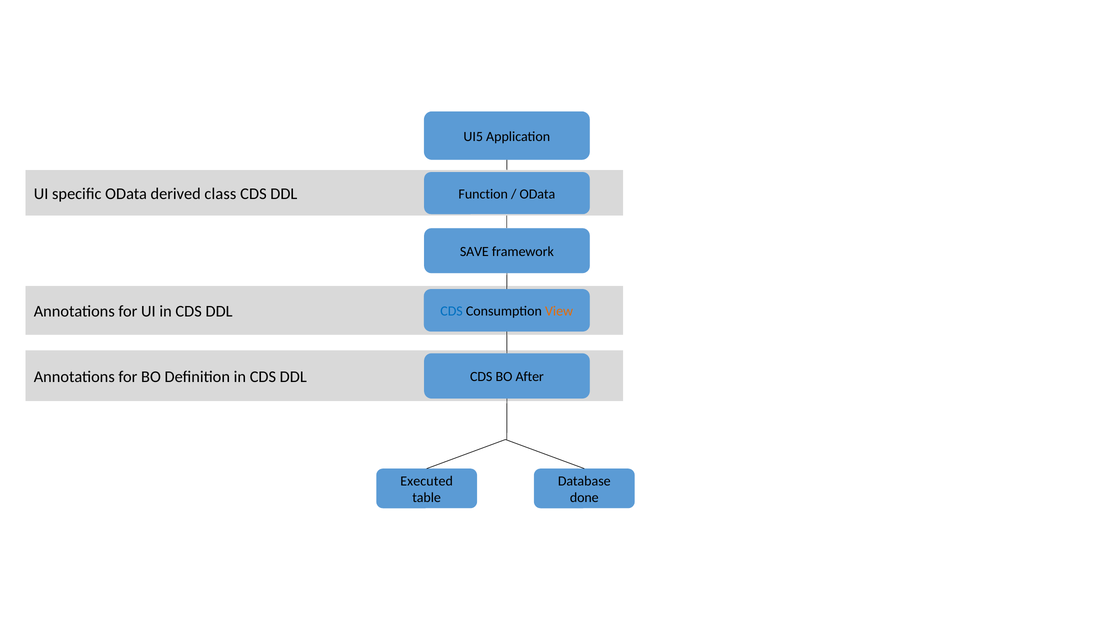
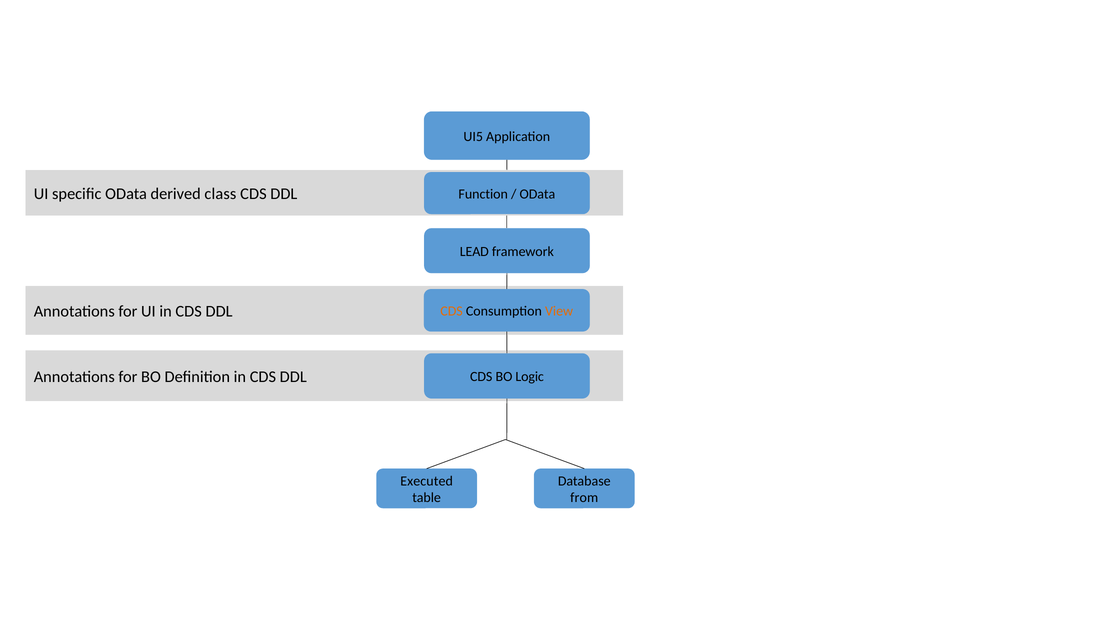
SAVE: SAVE -> LEAD (474, 252)
CDS colour: blue -> orange (452, 311)
After: After -> Logic (530, 377)
done: done -> from (584, 498)
